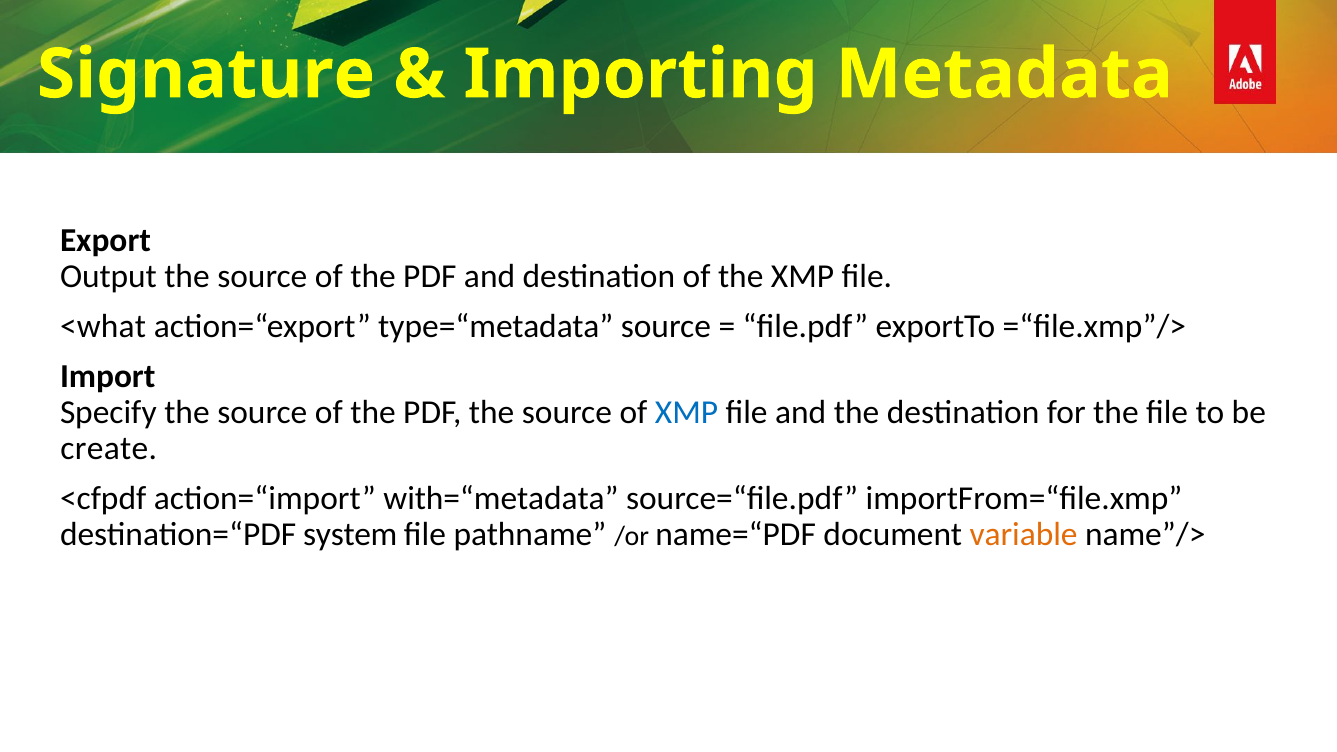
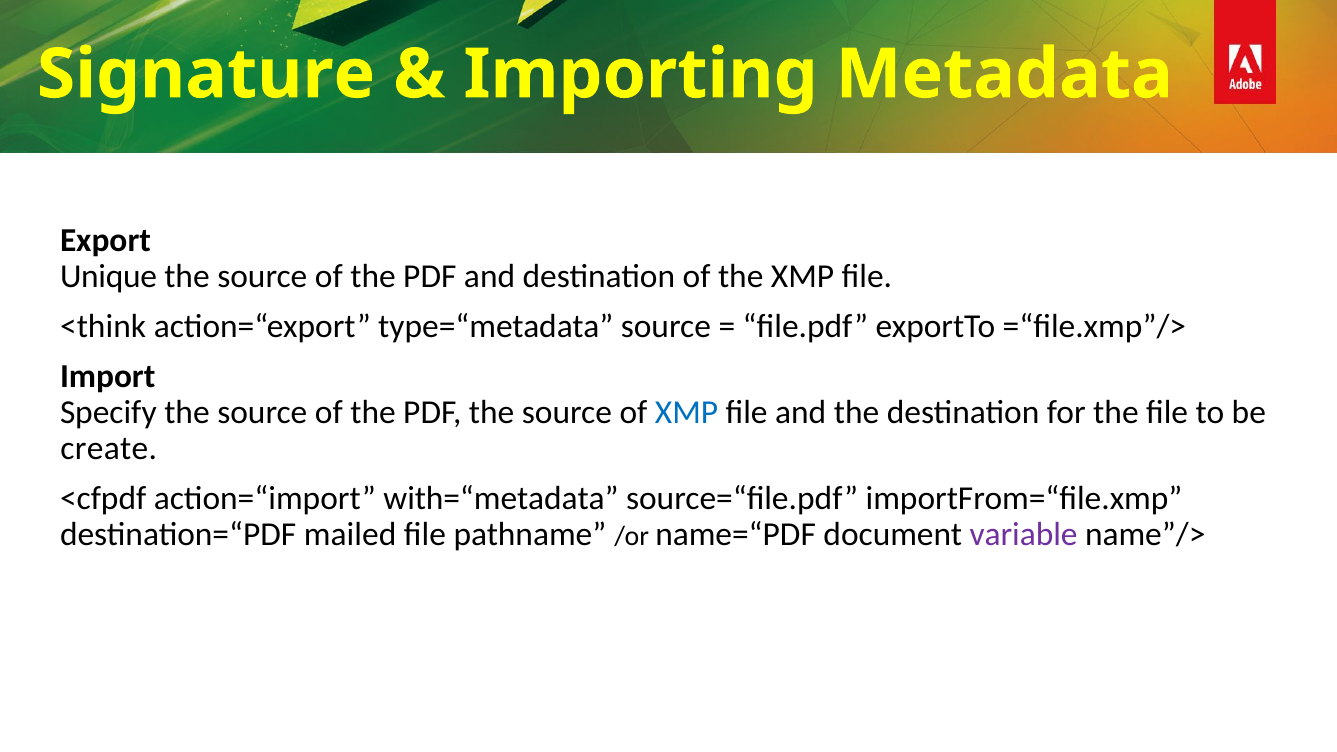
Output: Output -> Unique (108, 276)
<what: <what -> <think (103, 326)
system: system -> mailed (350, 535)
variable colour: orange -> purple (1024, 535)
